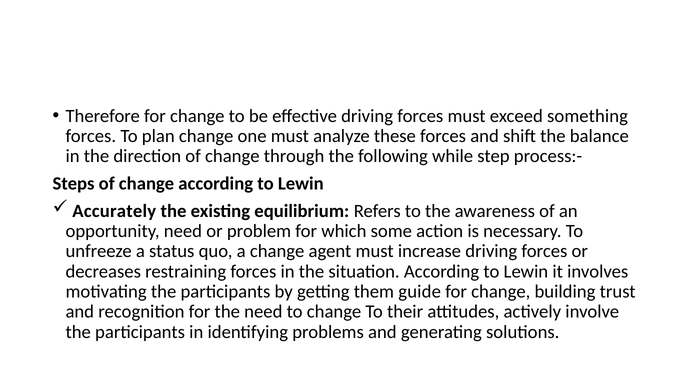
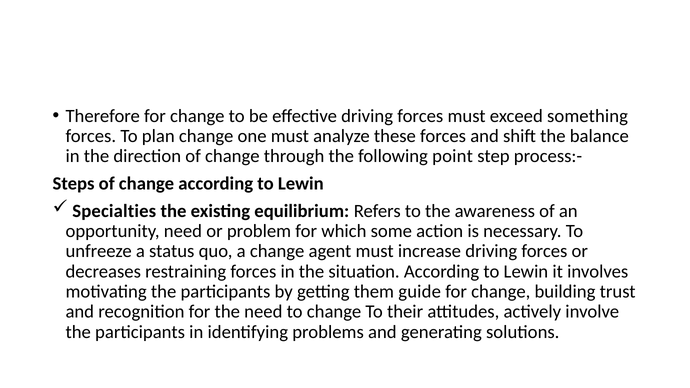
while: while -> point (453, 156)
Accurately: Accurately -> Specialties (114, 211)
